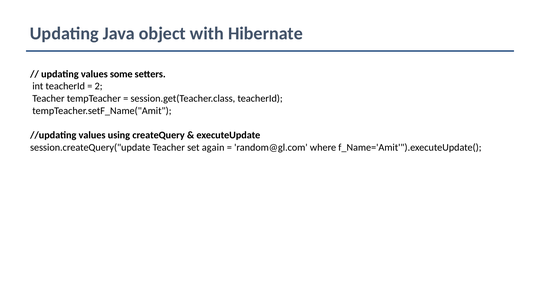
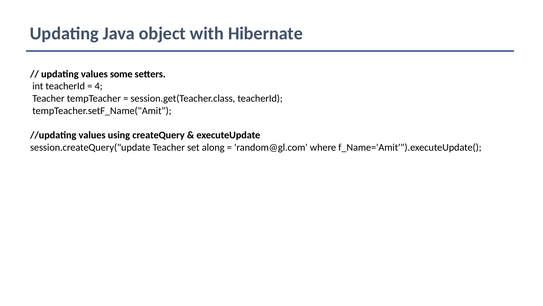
2: 2 -> 4 (99, 86)
again: again -> along (213, 147)
